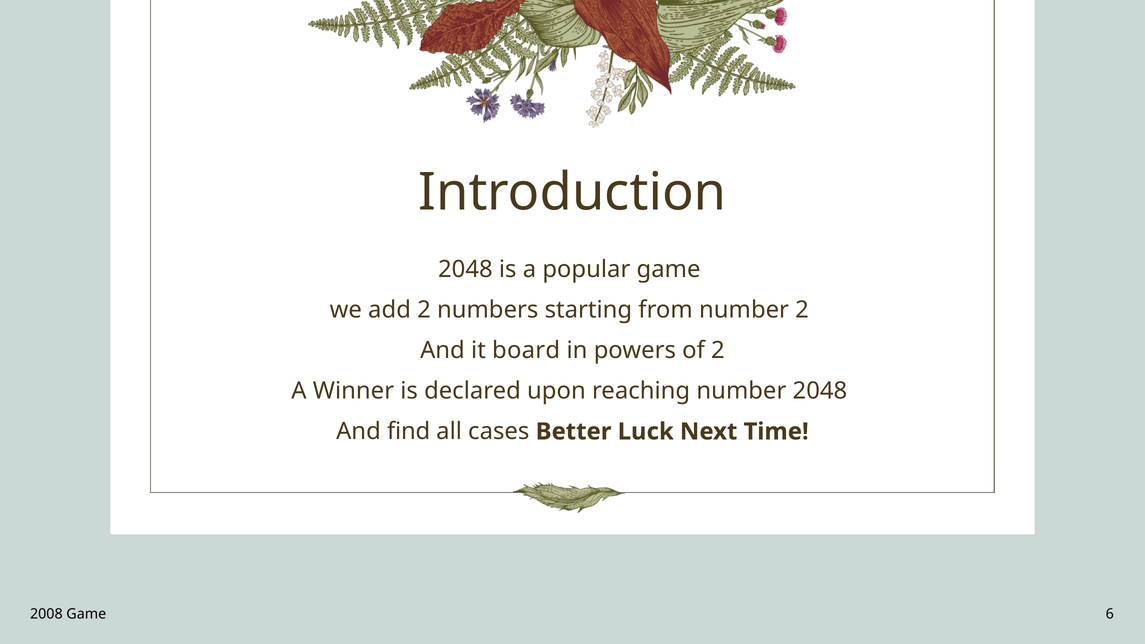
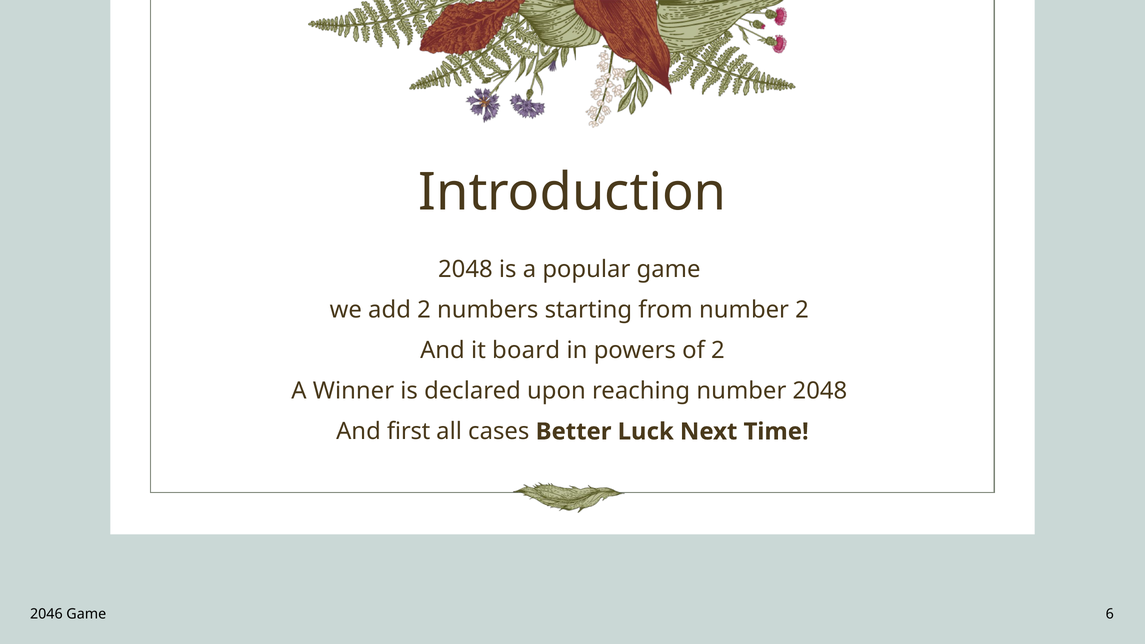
find: find -> first (409, 432)
2008: 2008 -> 2046 (46, 614)
